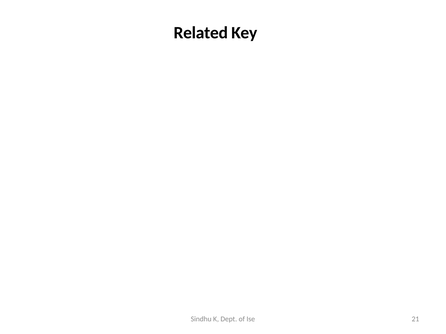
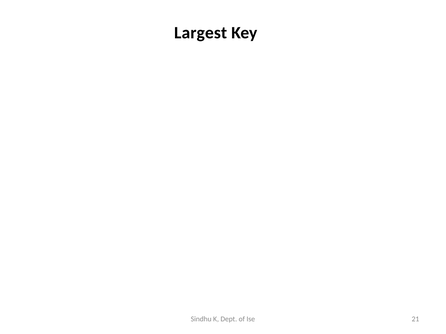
Related: Related -> Largest (201, 33)
